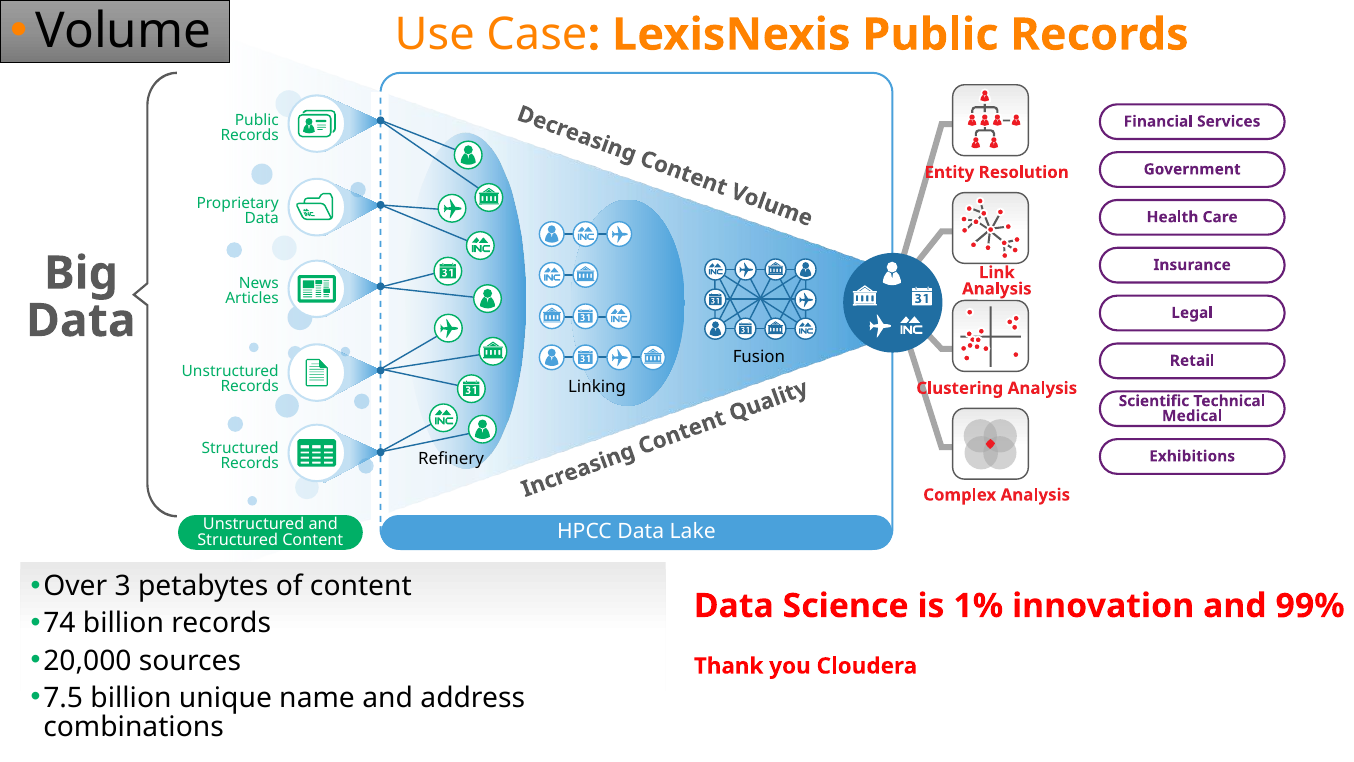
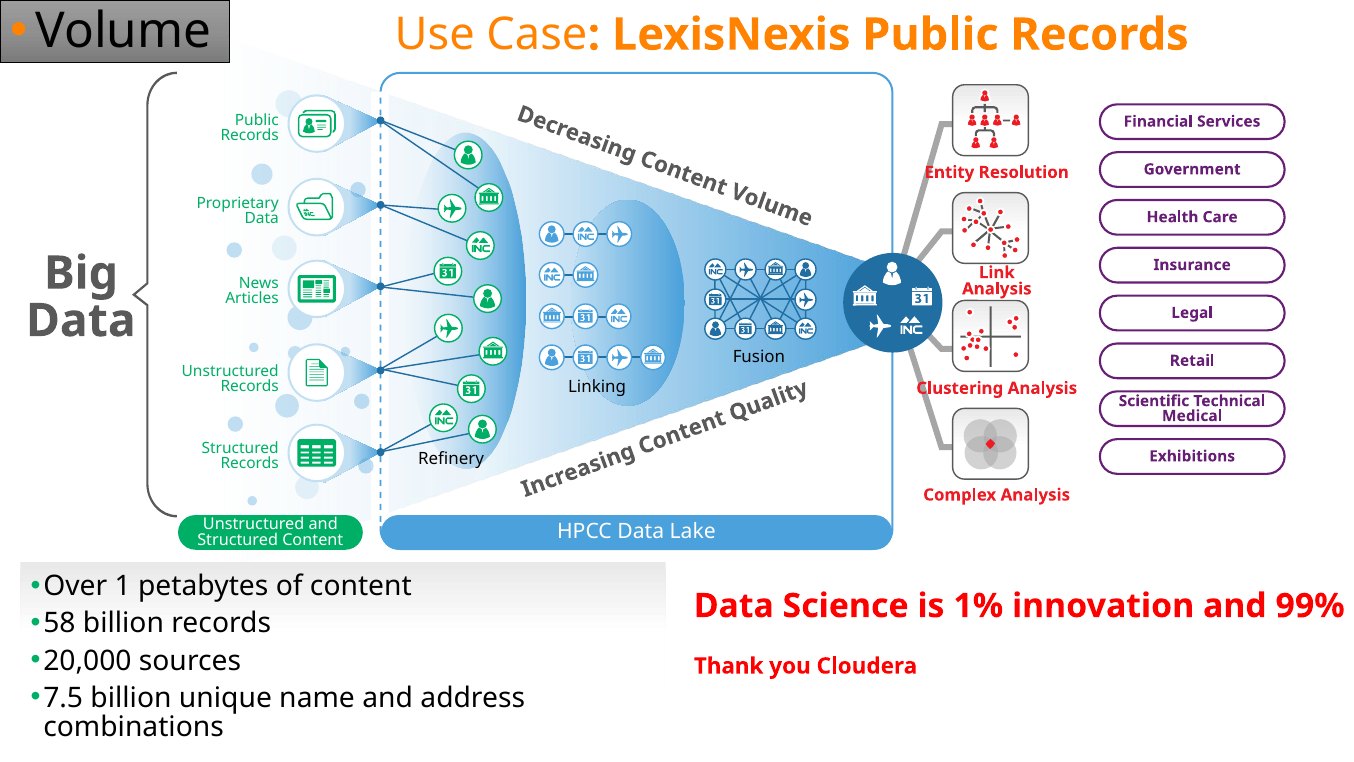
3: 3 -> 1 (123, 586)
74: 74 -> 58 (59, 623)
